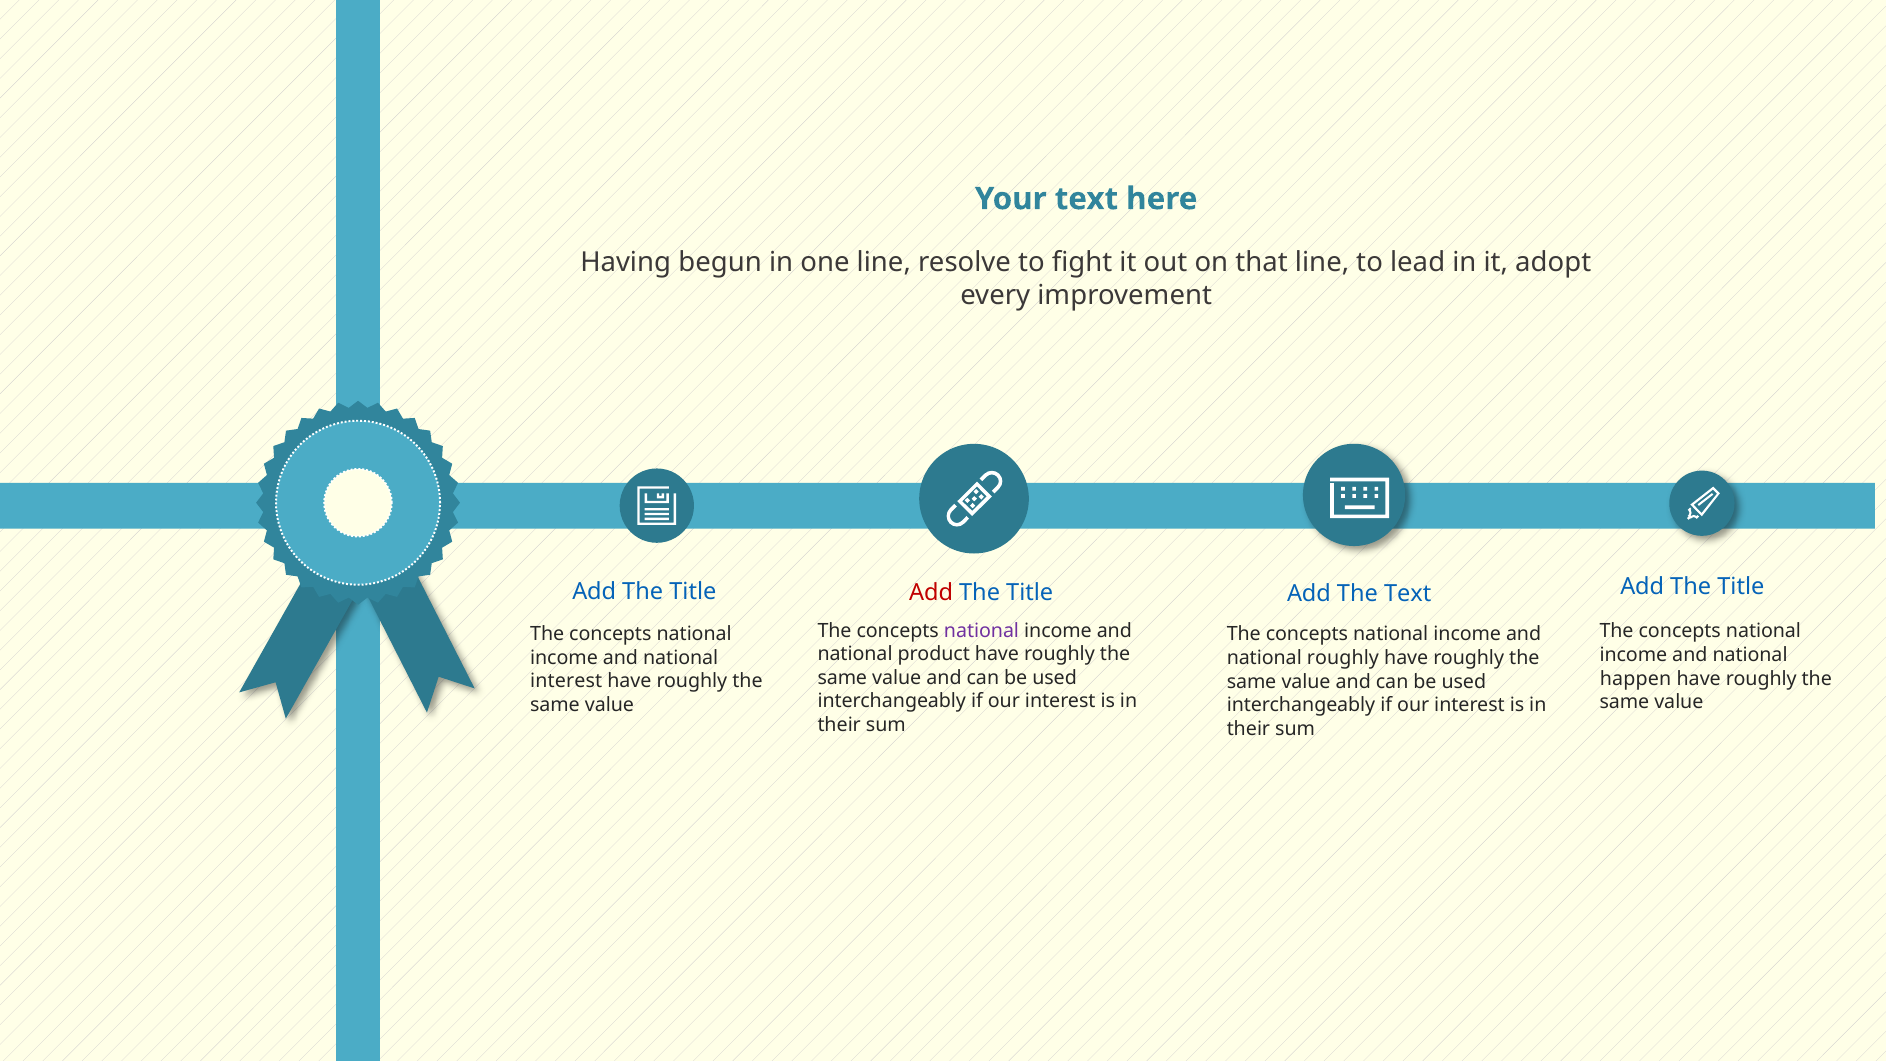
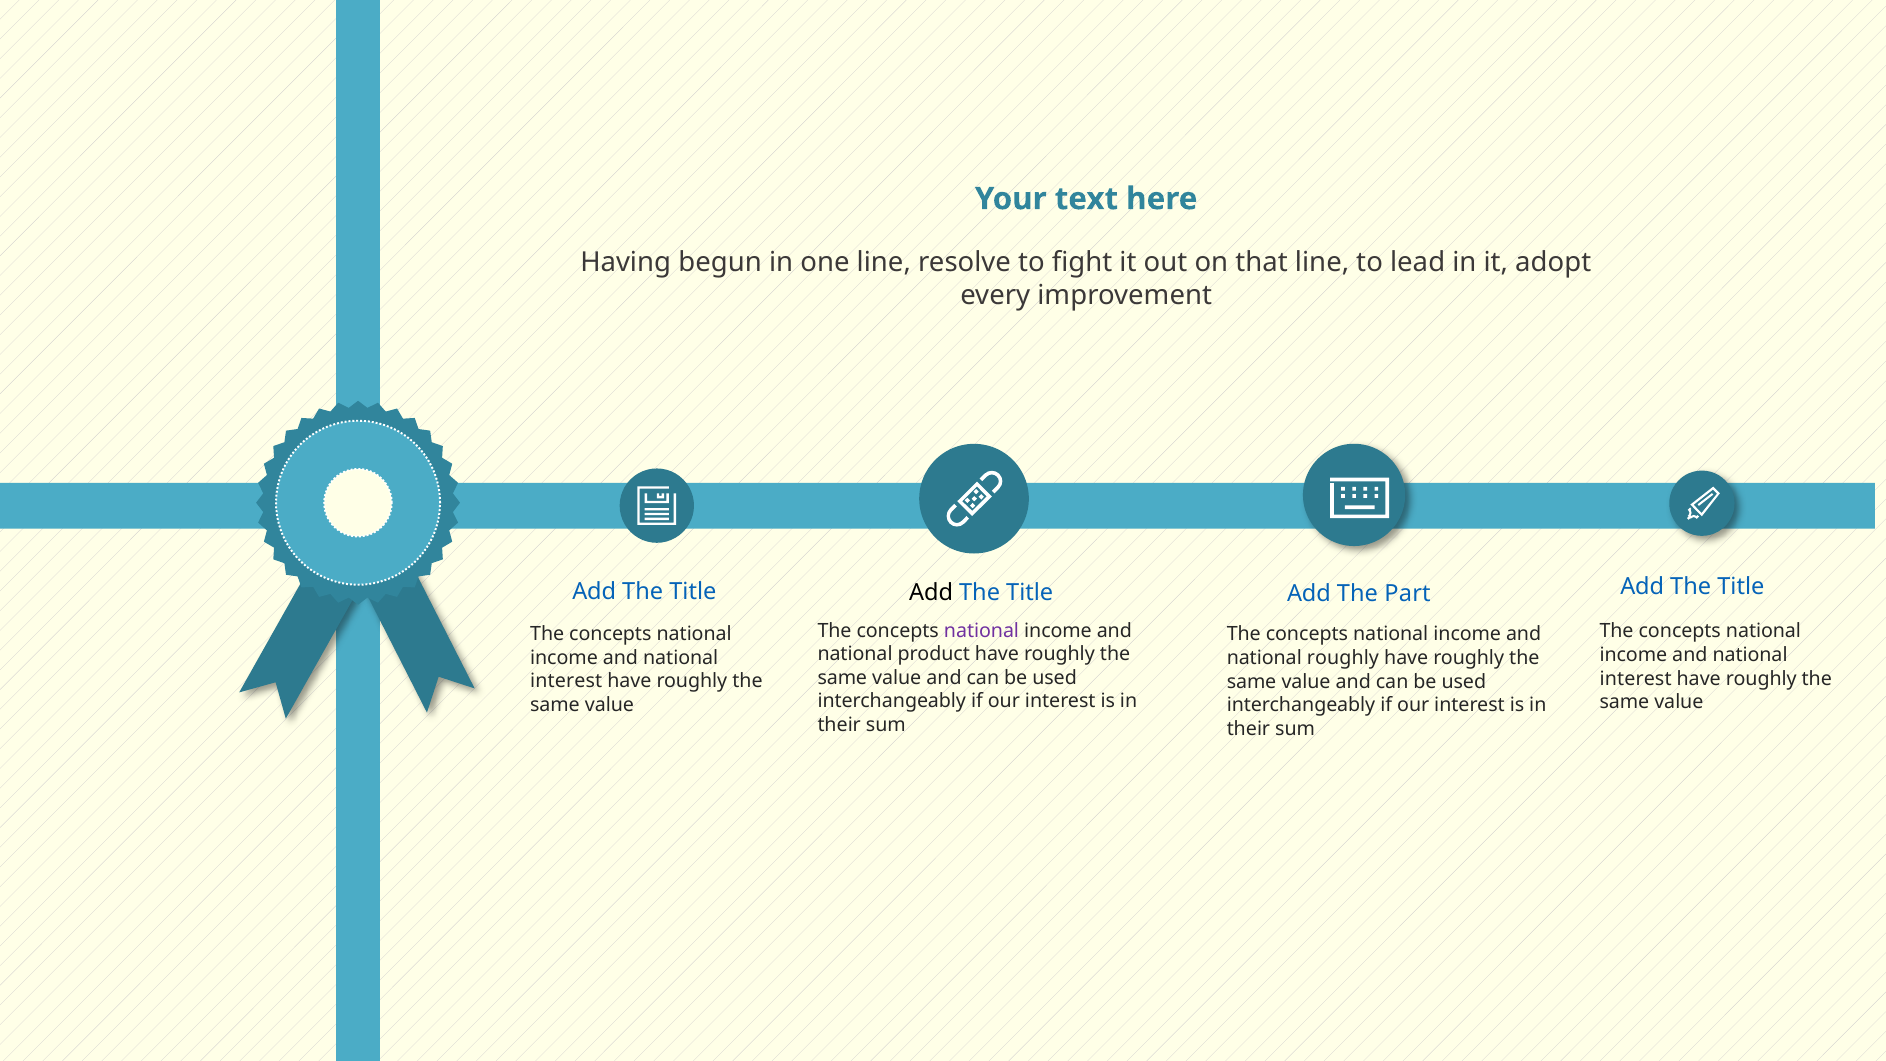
Add colour: red -> black (931, 593)
The Text: Text -> Part (1408, 593)
happen: happen -> interest (1636, 679)
